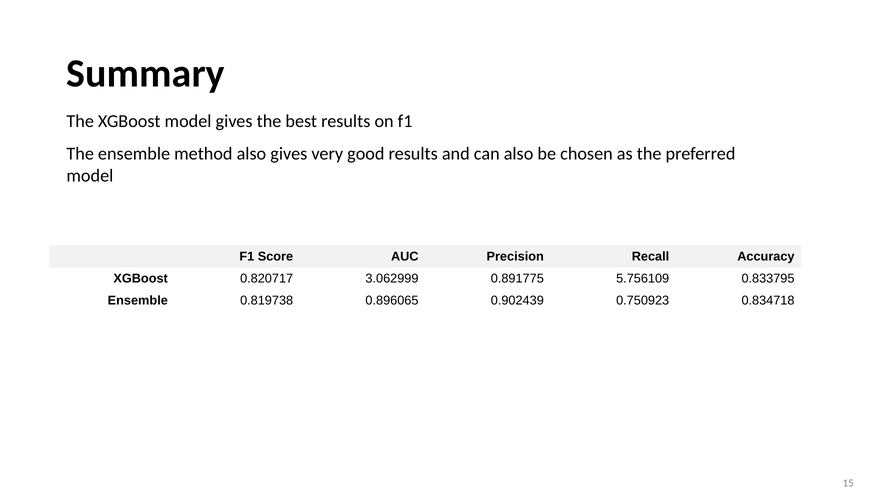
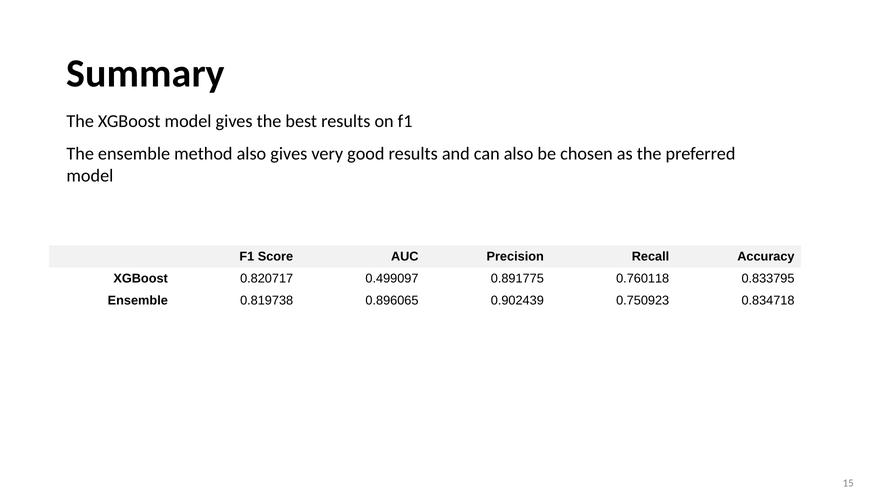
3.062999: 3.062999 -> 0.499097 (392, 278)
5.756109: 5.756109 -> 0.760118 (643, 278)
